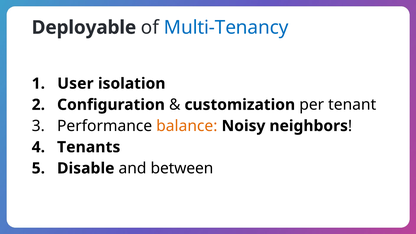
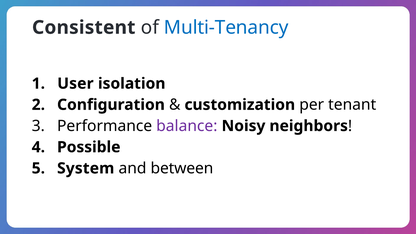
Deployable: Deployable -> Consistent (84, 27)
balance colour: orange -> purple (187, 126)
Tenants: Tenants -> Possible (89, 147)
Disable: Disable -> System (86, 168)
